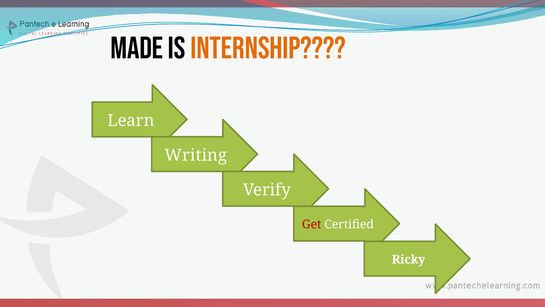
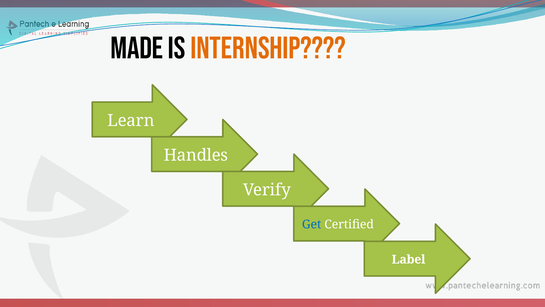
Writing: Writing -> Handles (196, 155)
Get colour: red -> blue (312, 224)
Ricky: Ricky -> Label (409, 259)
